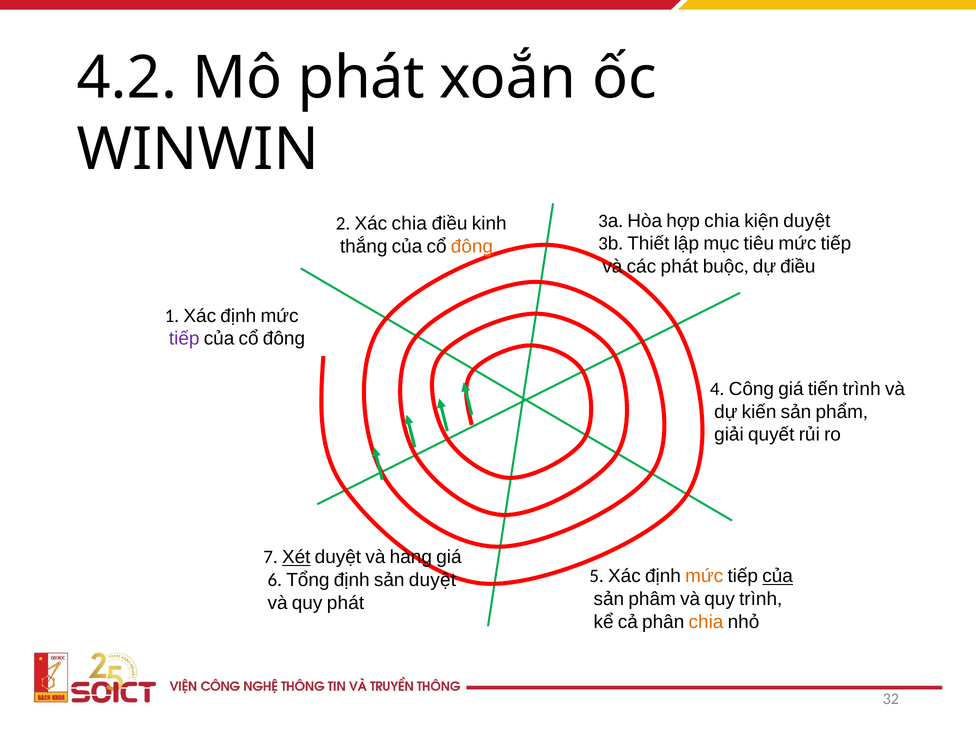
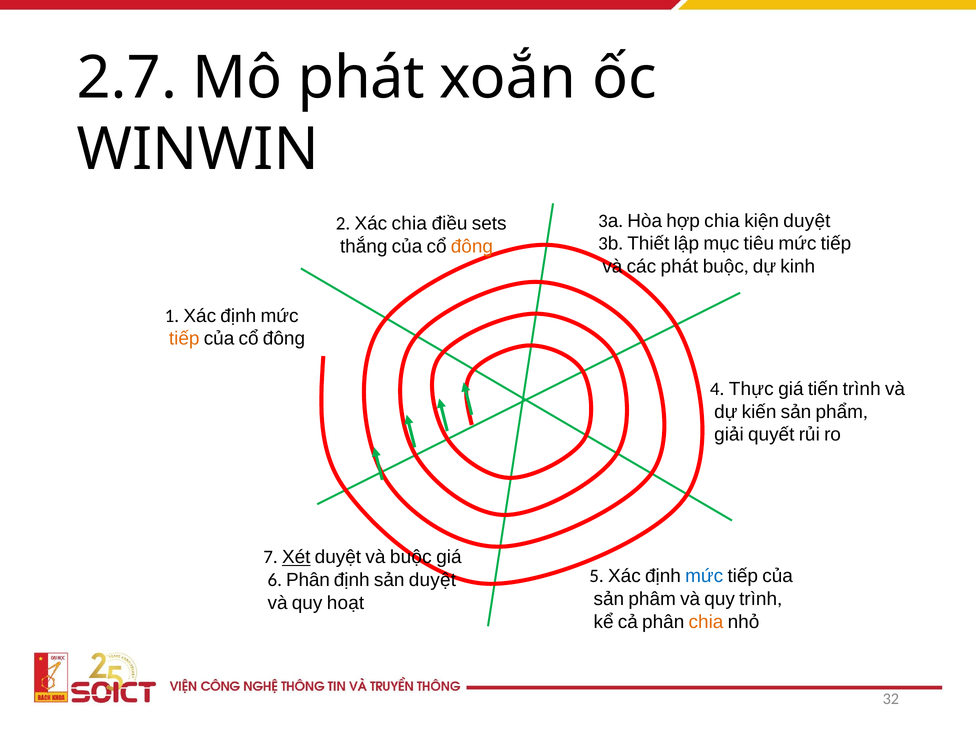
4.2: 4.2 -> 2.7 (127, 78)
kinh: kinh -> sets (489, 224)
dự điều: điều -> kinh (798, 266)
tiếp colour: purple -> orange (184, 339)
Công: Công -> Thực (751, 389)
và hàng: hàng -> buộc (411, 557)
mức colour: orange -> blue (704, 576)
của underline: present -> none (778, 576)
6 Tổng: Tổng -> Phân (308, 580)
quy phát: phát -> hoạt (346, 603)
